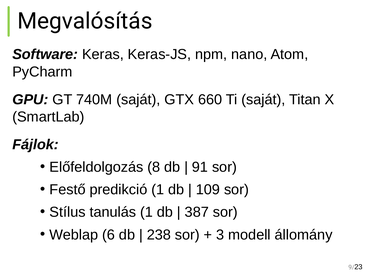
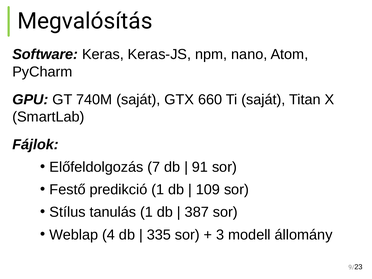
8: 8 -> 7 (154, 167)
6: 6 -> 4 (109, 235)
238: 238 -> 335 (159, 235)
